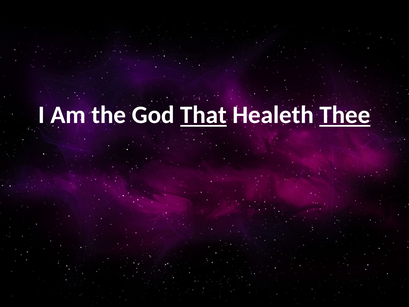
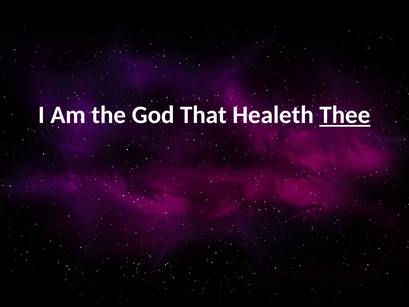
That underline: present -> none (204, 115)
